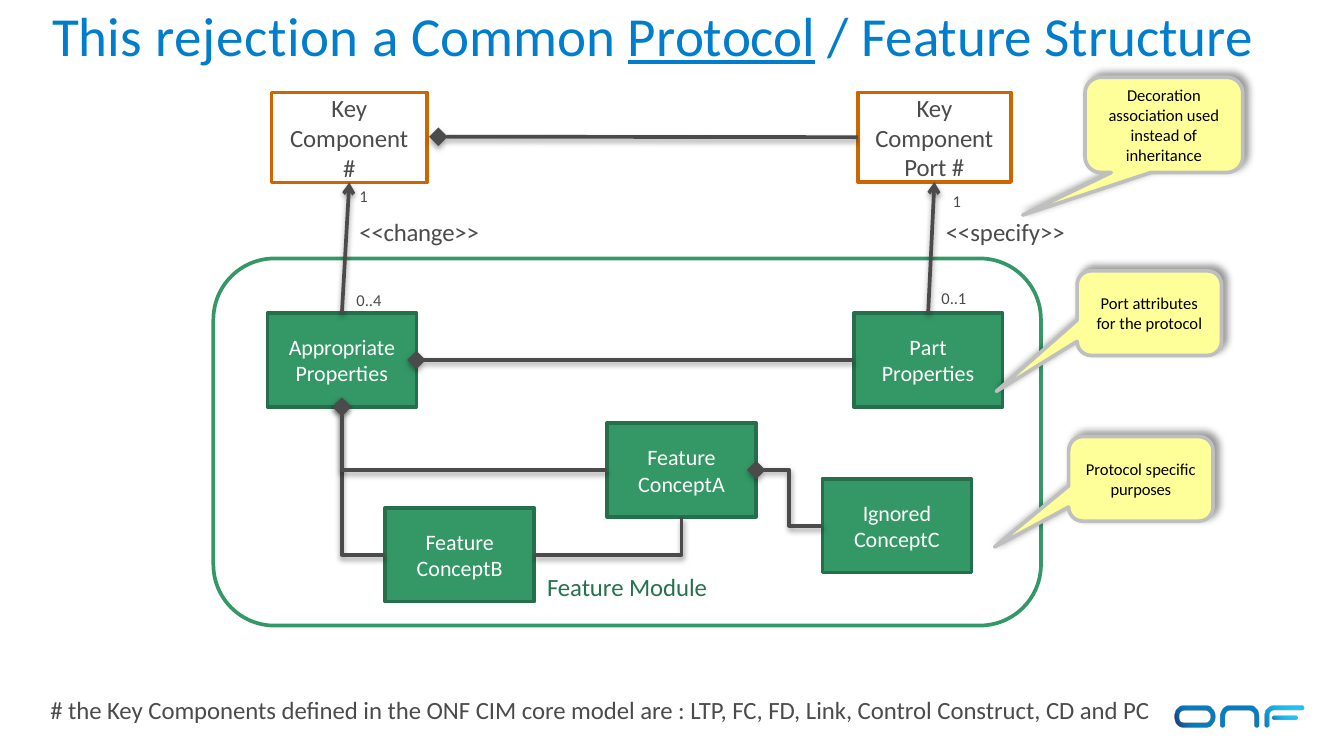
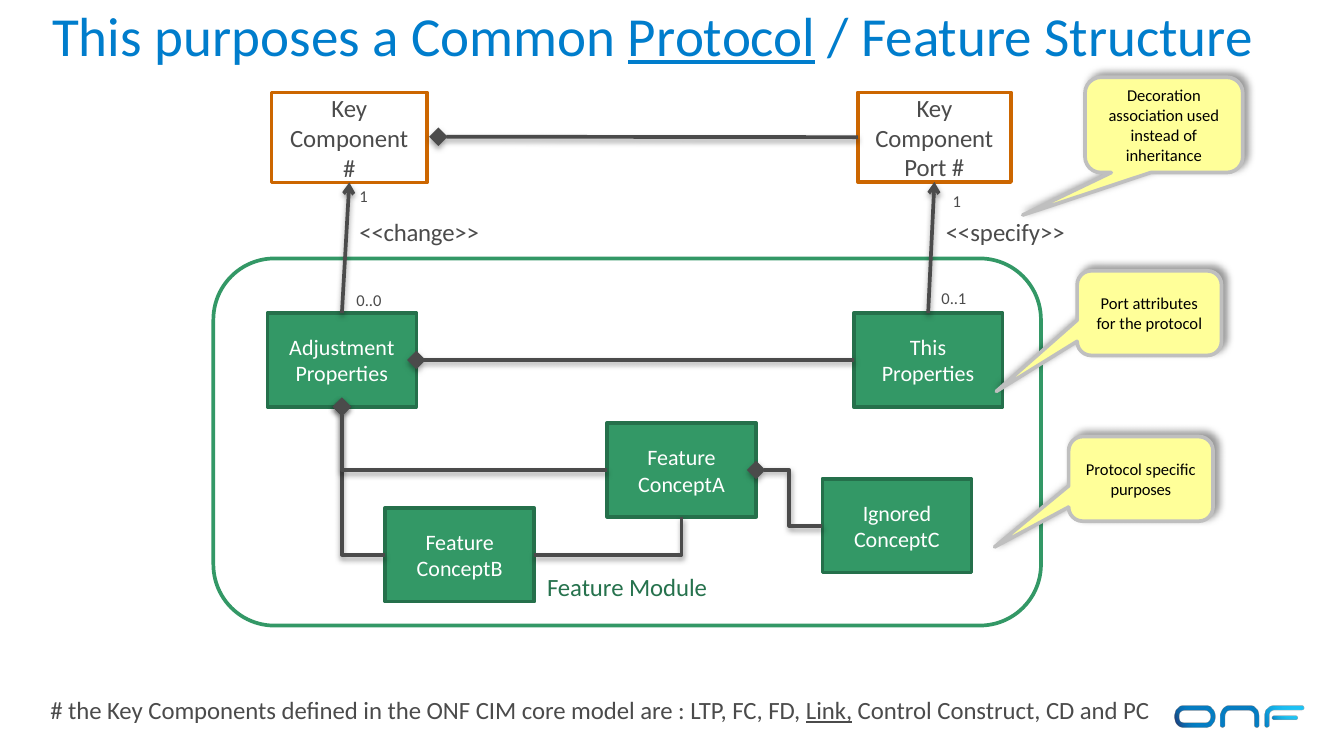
This rejection: rejection -> purposes (257, 38)
0..4: 0..4 -> 0..0 (369, 301)
Appropriate: Appropriate -> Adjustment (342, 348)
Part: Part -> This (928, 348)
Link underline: none -> present (829, 711)
